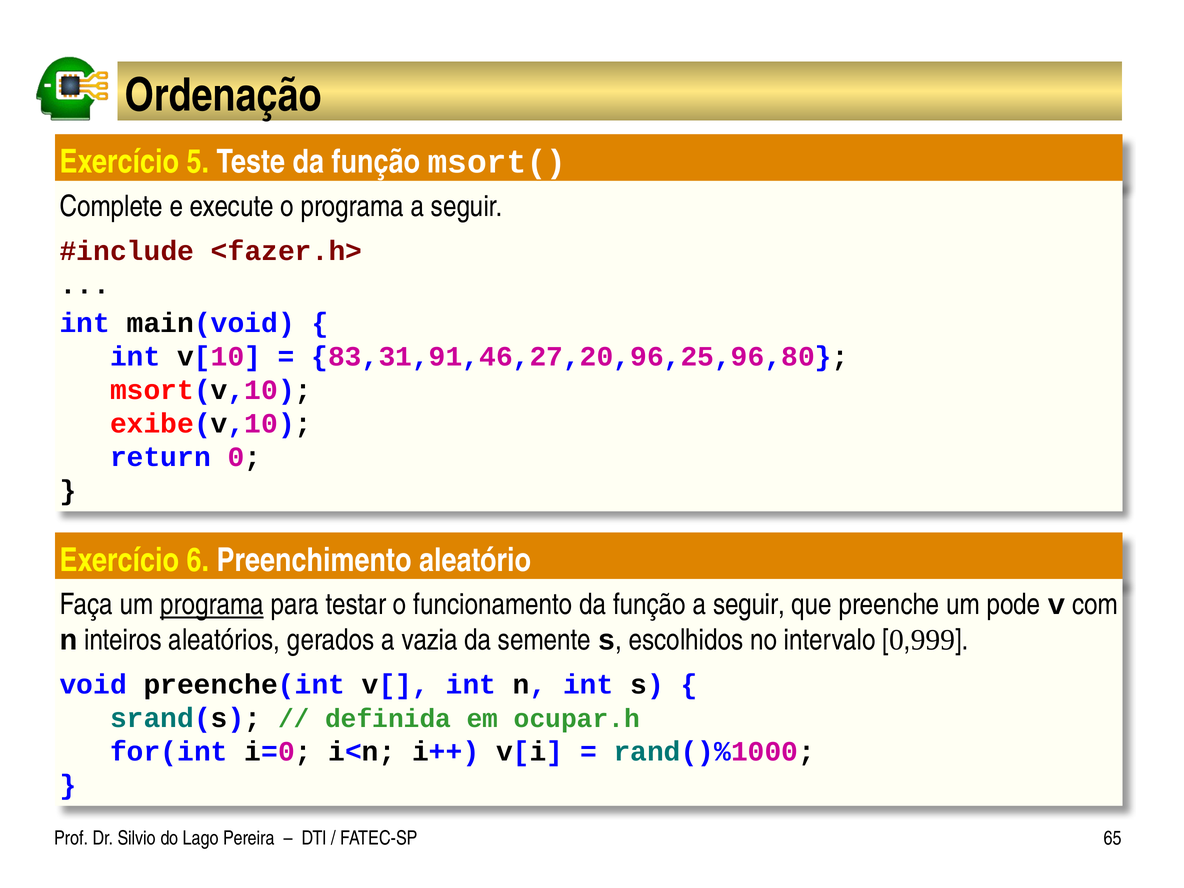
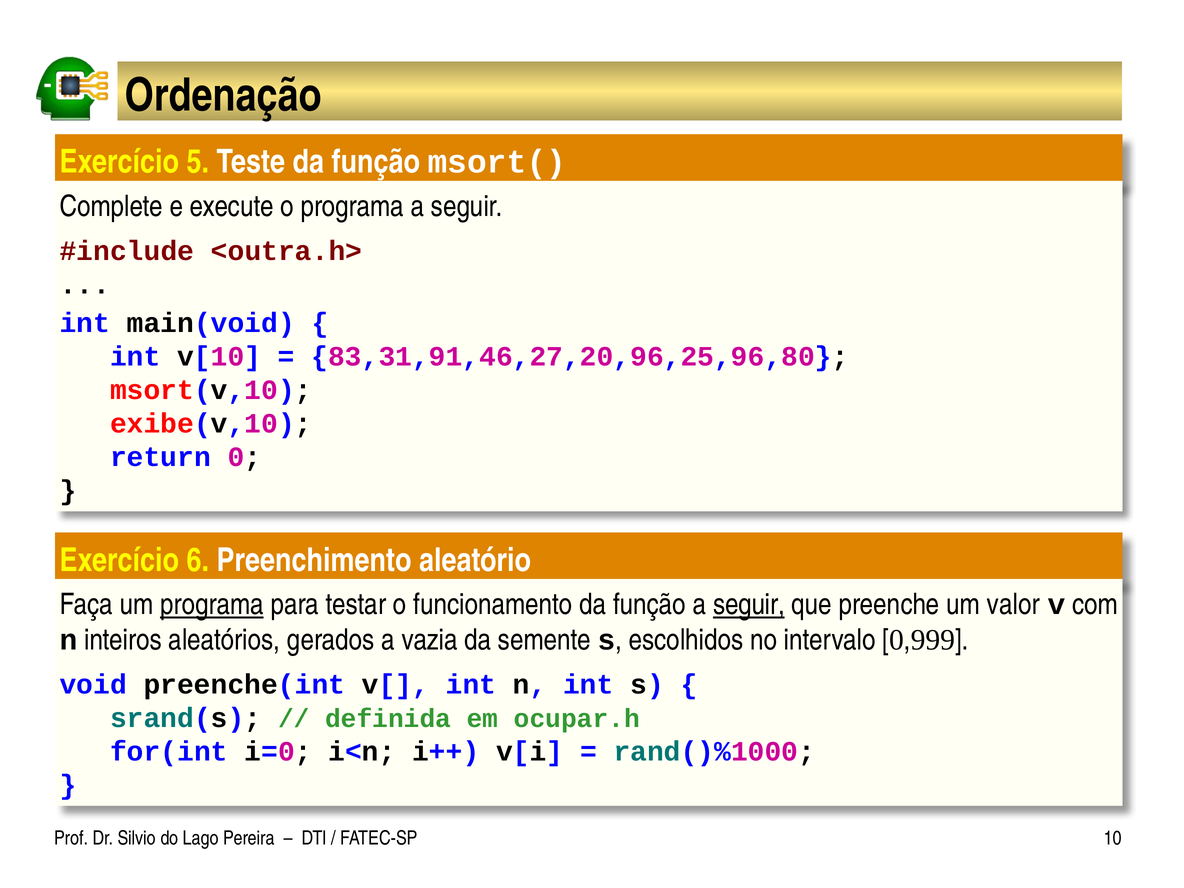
<fazer.h>: <fazer.h> -> <outra.h> (287, 251)
seguir underline: none -> present (749, 605)
pode: pode -> valor (1013, 605)
65: 65 -> 10 (1113, 838)
